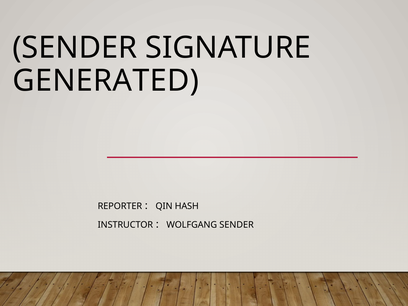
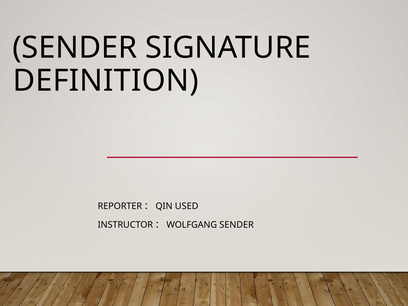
GENERATED: GENERATED -> DEFINITION (106, 81)
HASH: HASH -> USED (187, 206)
